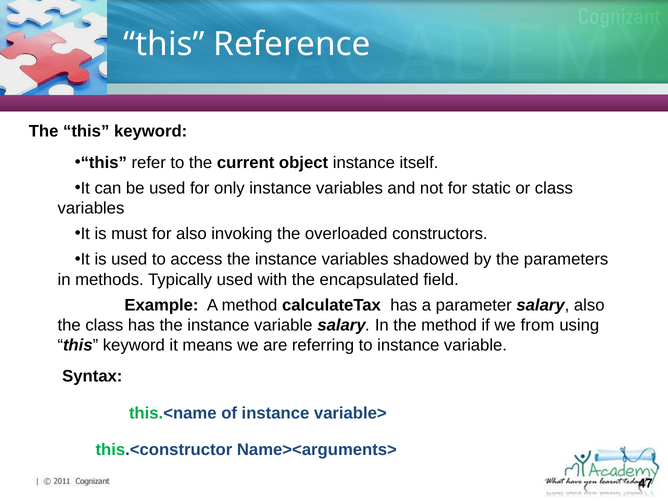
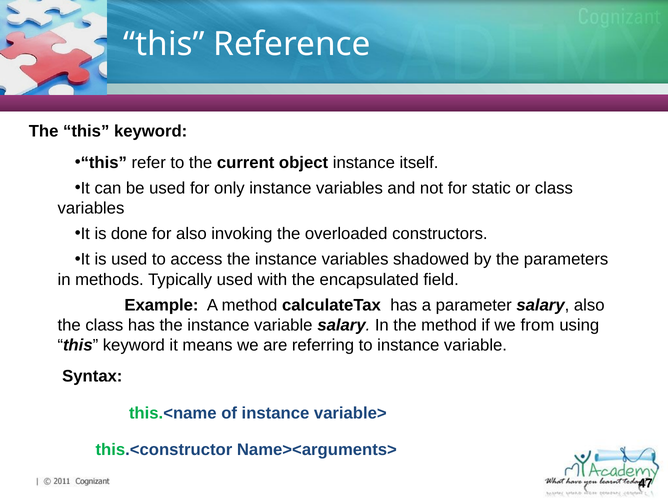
must: must -> done (129, 234)
